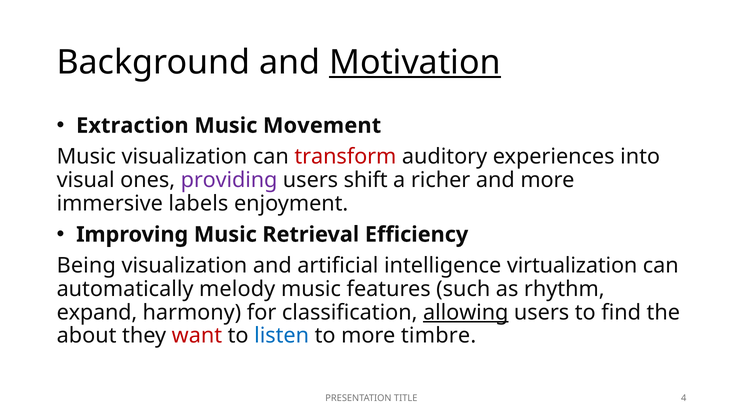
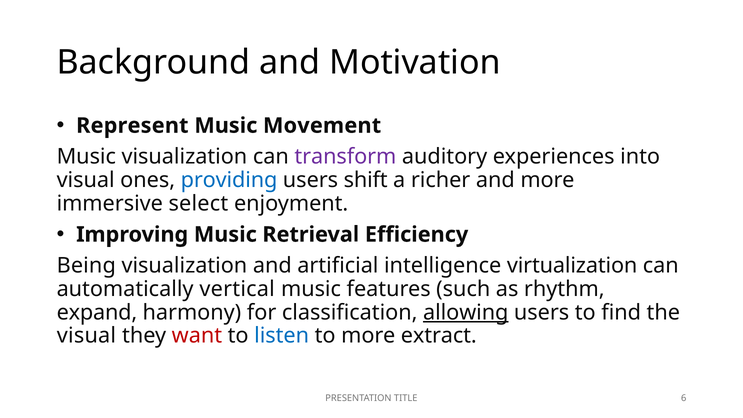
Motivation underline: present -> none (415, 62)
Extraction: Extraction -> Represent (132, 126)
transform colour: red -> purple (345, 157)
providing colour: purple -> blue (229, 180)
labels: labels -> select (198, 203)
melody: melody -> vertical (237, 289)
about: about -> visual (86, 336)
timbre: timbre -> extract (439, 336)
4: 4 -> 6 (684, 398)
